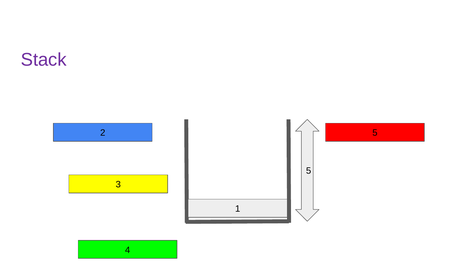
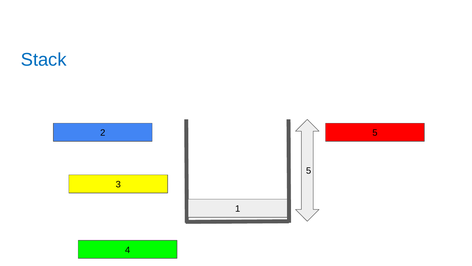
Stack colour: purple -> blue (44, 60)
